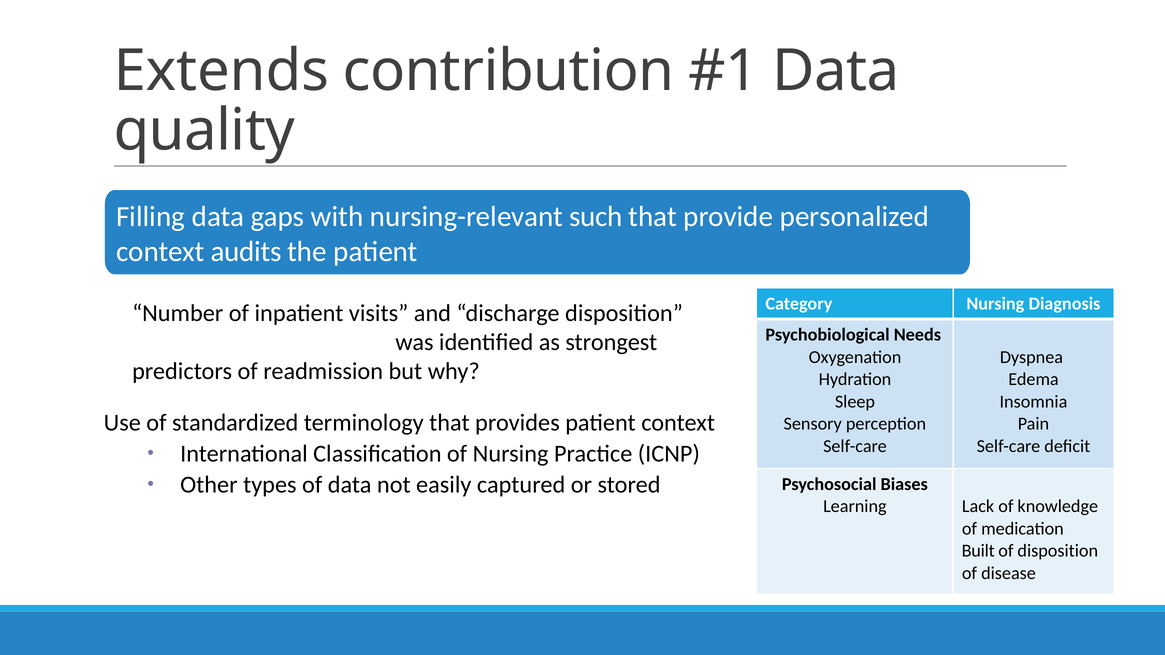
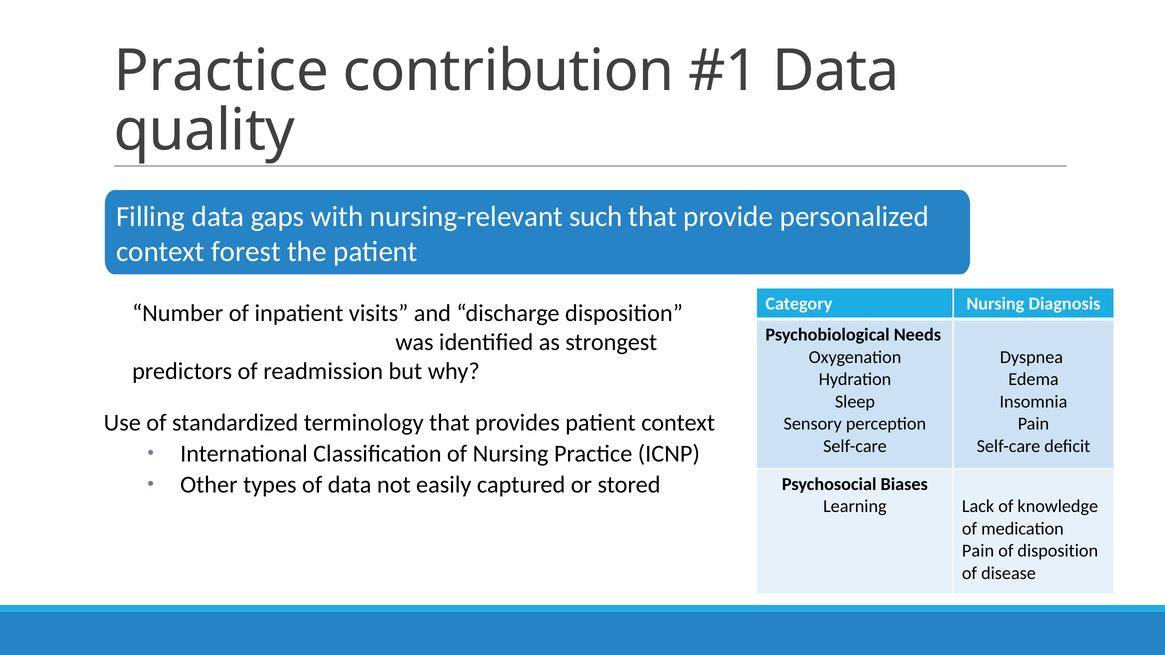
Extends: Extends -> Practice (221, 71)
audits: audits -> forest (246, 252)
Built: Built -> Pain (978, 551)
